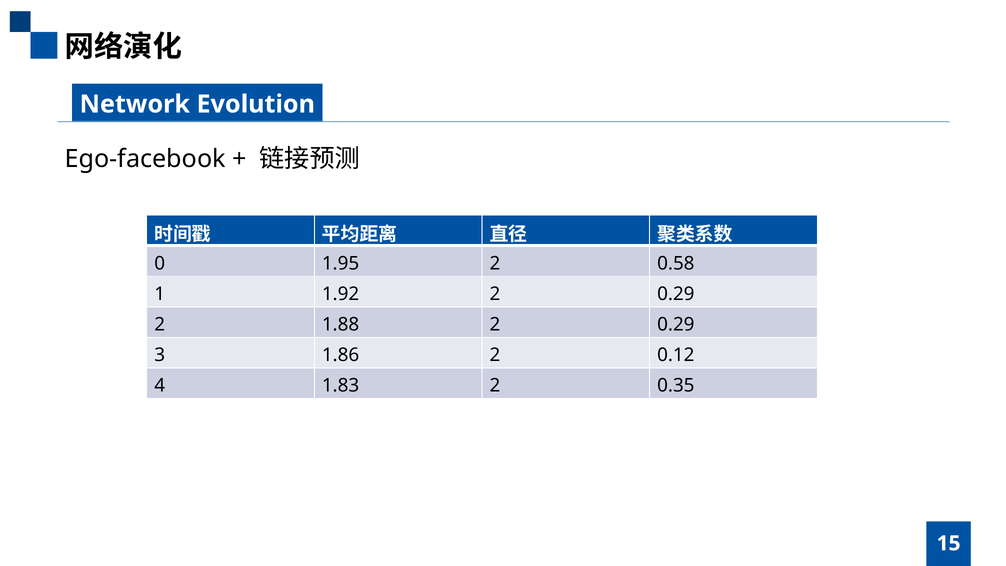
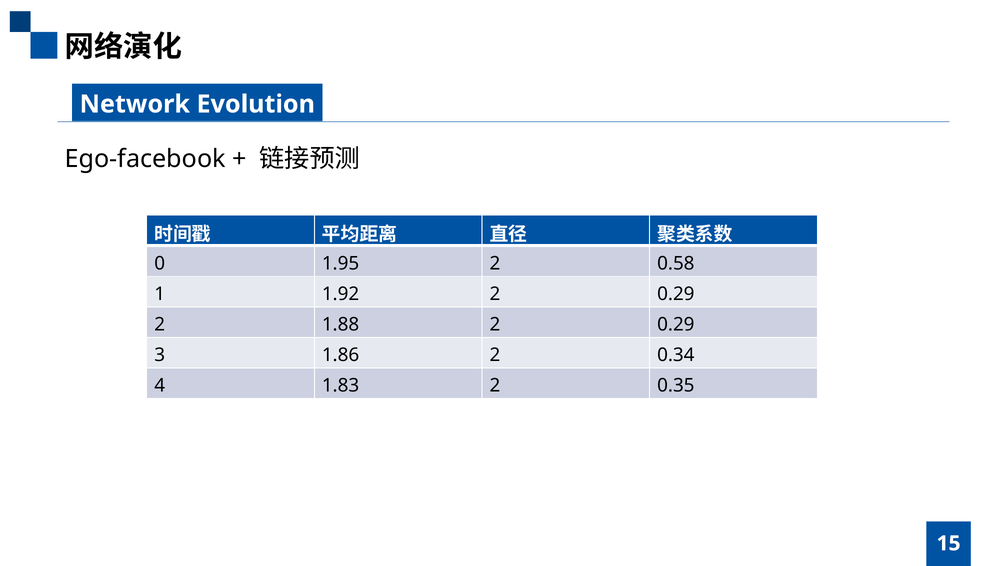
0.12: 0.12 -> 0.34 (676, 355)
